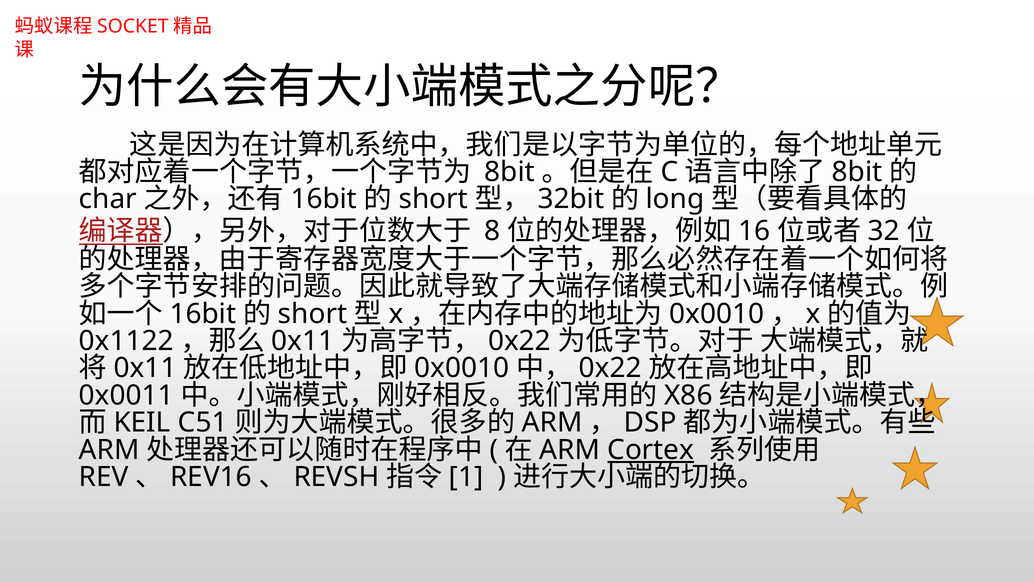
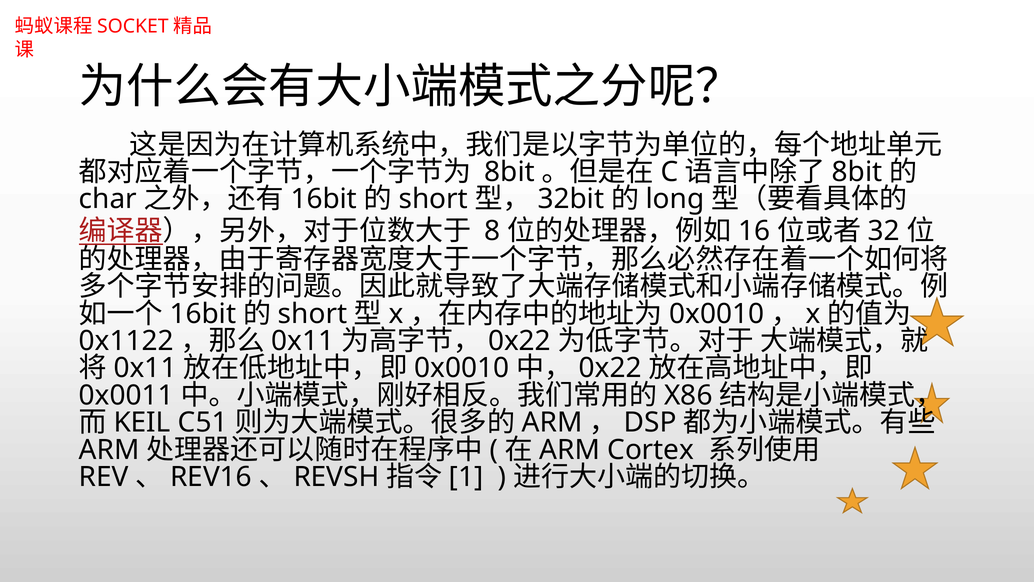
Cortex underline: present -> none (651, 450)
